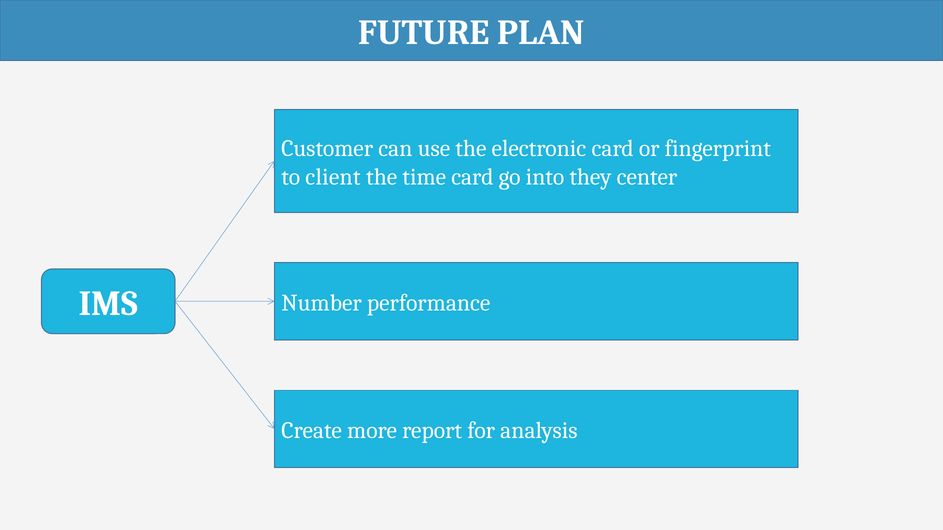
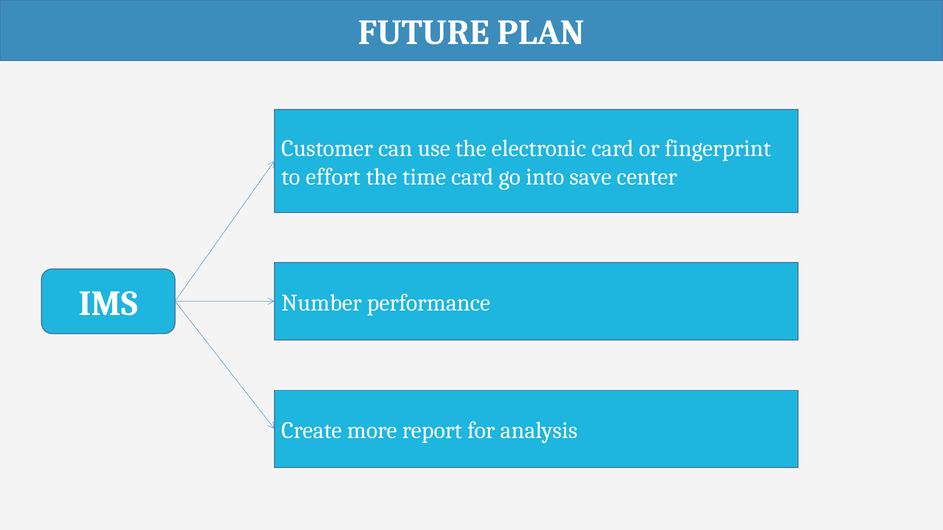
client: client -> effort (333, 177)
they: they -> save (590, 177)
